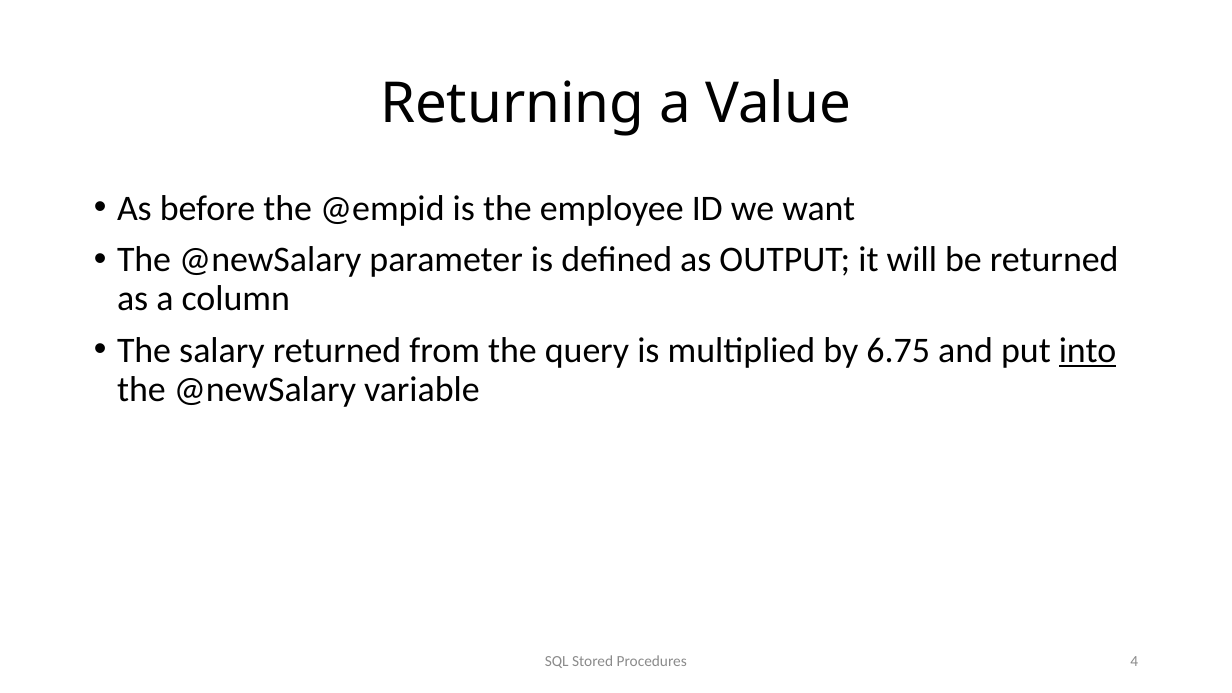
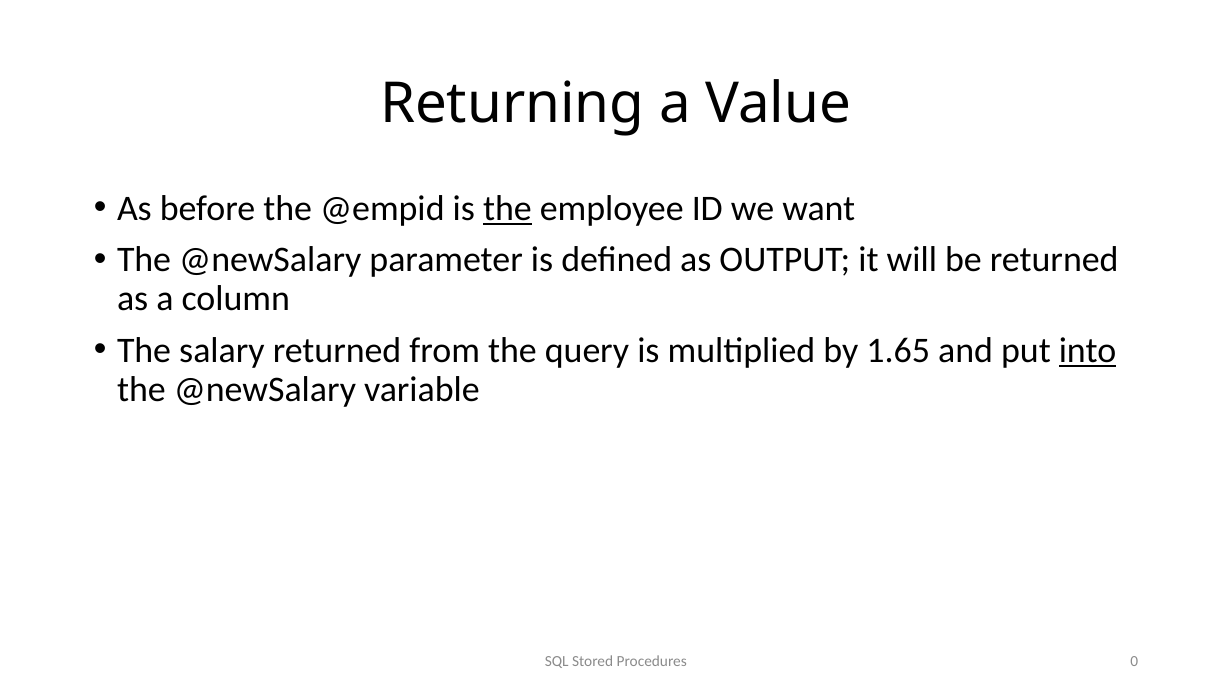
the underline: none -> present (507, 208)
6.75: 6.75 -> 1.65 (898, 350)
4: 4 -> 0 (1134, 662)
